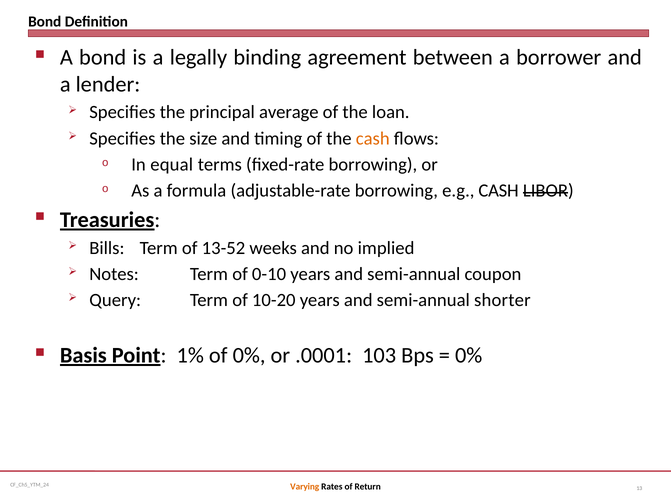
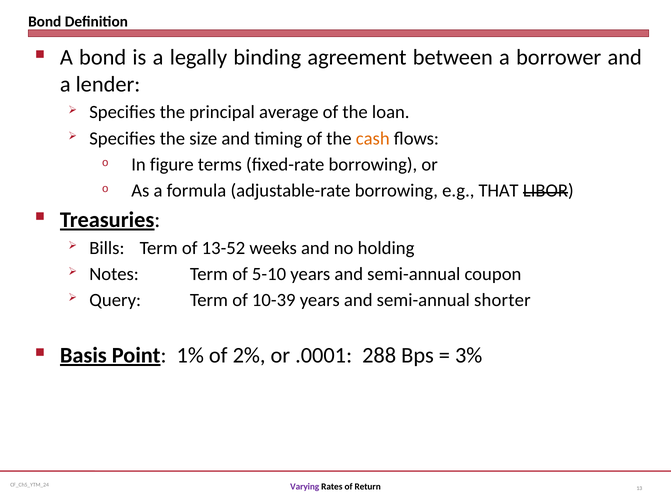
equal: equal -> figure (172, 165)
e.g CASH: CASH -> THAT (499, 191)
implied: implied -> holding (386, 248)
0-10: 0-10 -> 5-10 (269, 274)
10-20: 10-20 -> 10-39 (274, 300)
of 0%: 0% -> 2% (249, 356)
103: 103 -> 288 (379, 356)
0%: 0% -> 3% (469, 356)
Varying colour: orange -> purple (305, 487)
